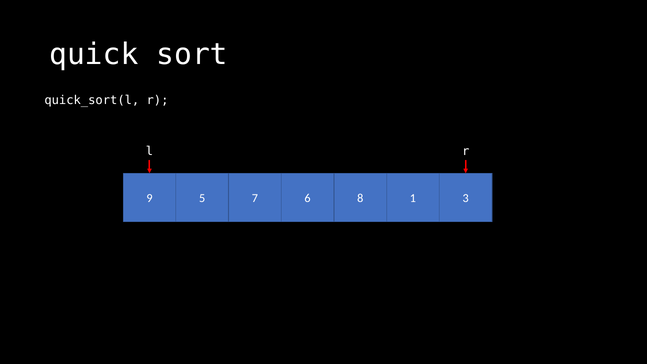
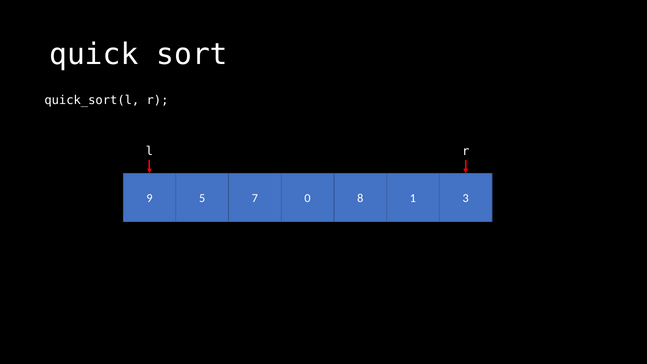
6: 6 -> 0 (308, 198)
